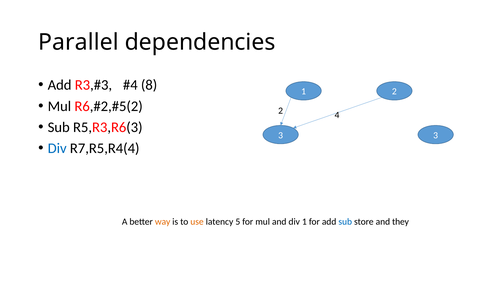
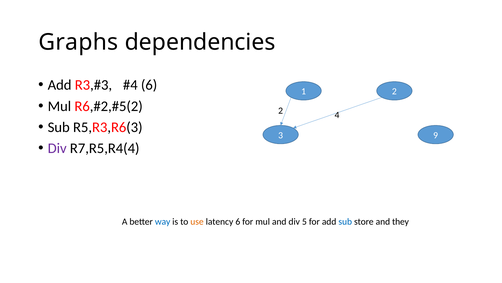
Parallel: Parallel -> Graphs (78, 42)
8: 8 -> 6 (149, 85)
3 3: 3 -> 9 (436, 135)
Div colour: blue -> purple (57, 148)
way colour: orange -> blue (163, 221)
latency 5: 5 -> 6 (238, 221)
div 1: 1 -> 5 (304, 221)
